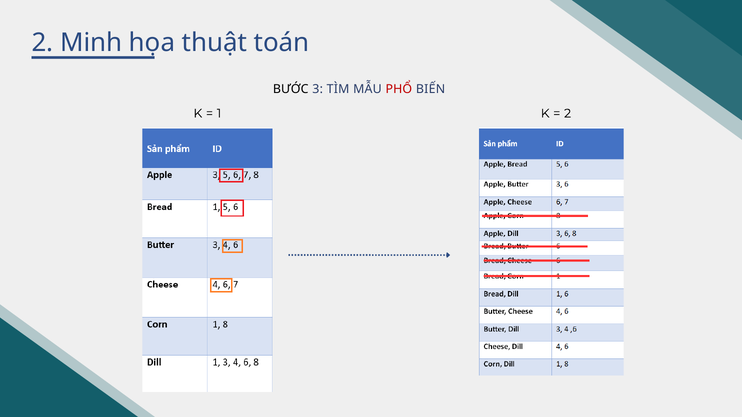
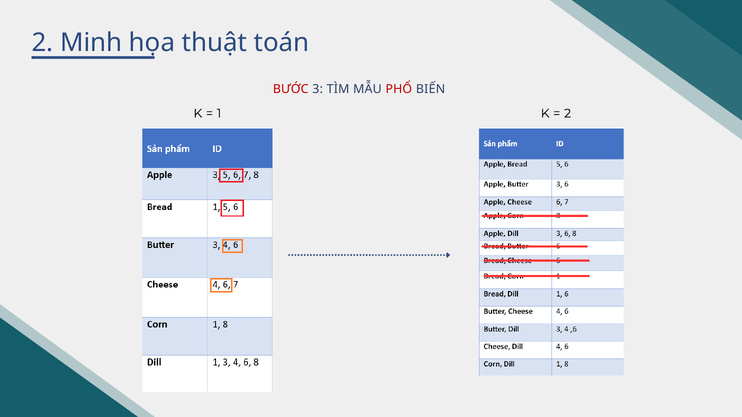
BƯỚC colour: black -> red (291, 89)
